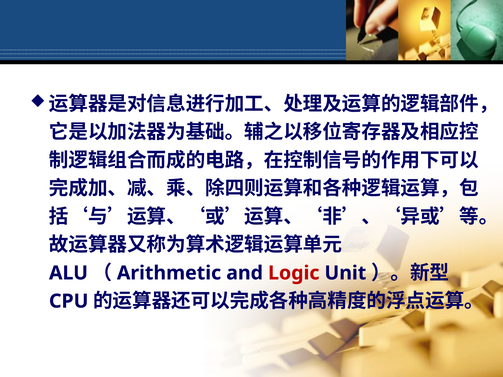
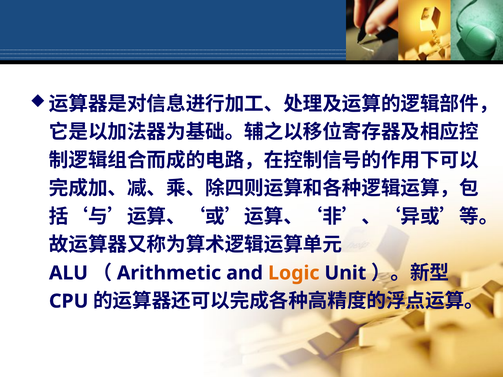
Logic colour: red -> orange (294, 273)
